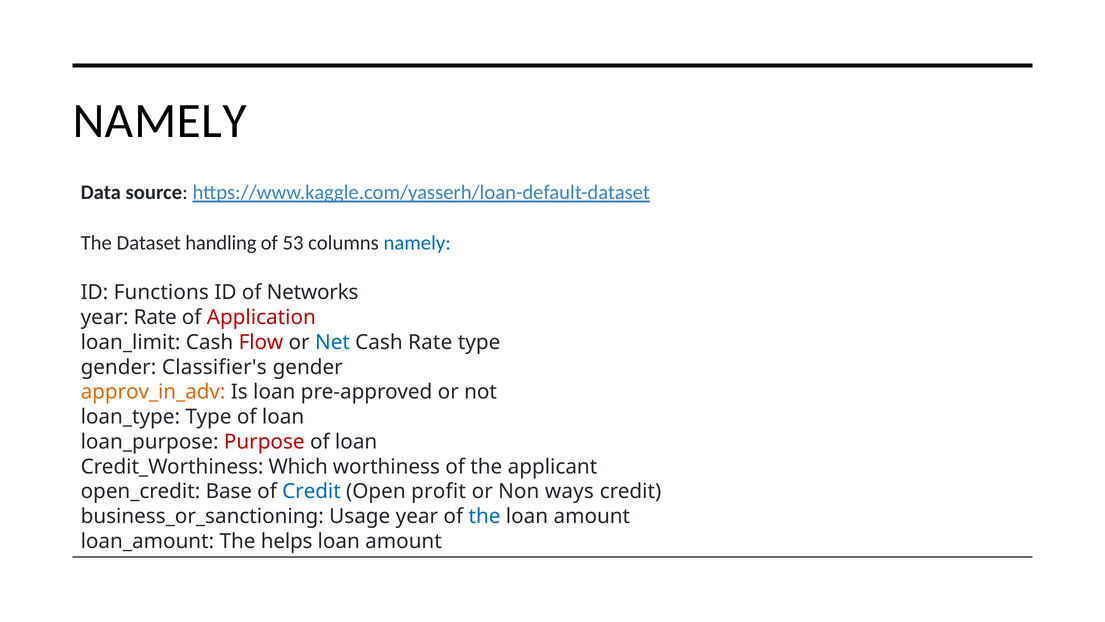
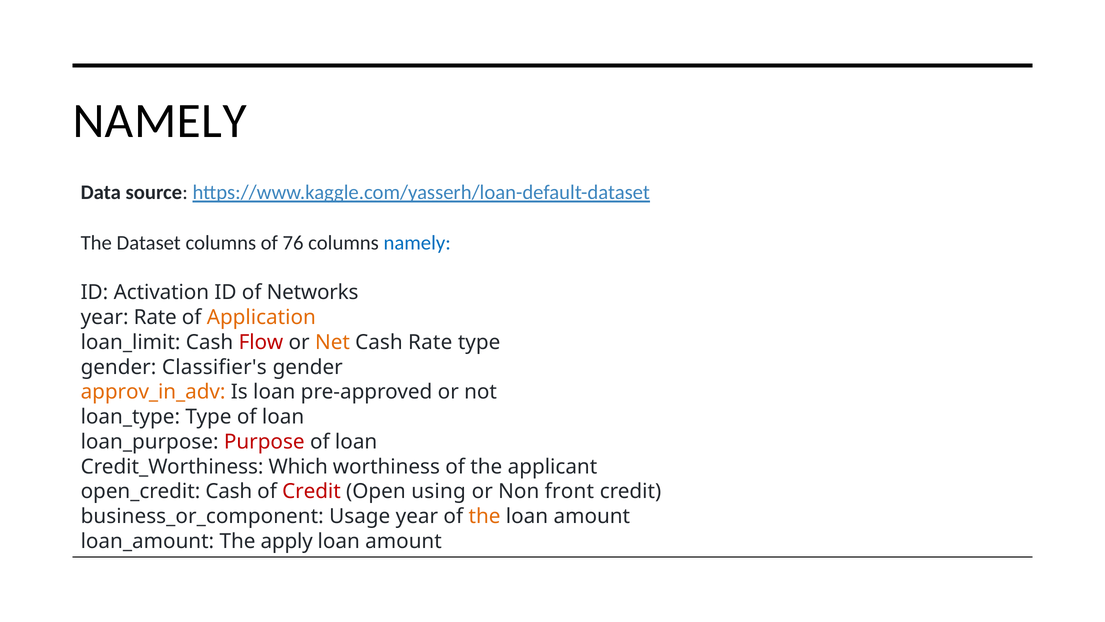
Dataset handling: handling -> columns (221, 243)
53: 53 -> 76 (293, 243)
Functions: Functions -> Activation (161, 292)
Application colour: red -> orange (261, 317)
Net colour: blue -> orange (332, 342)
open_credit Base: Base -> Cash (229, 491)
Credit colour: blue -> red (311, 491)
profit: profit -> using (439, 491)
ways: ways -> front (569, 491)
business_or_sanctioning: business_or_sanctioning -> business_or_component (202, 516)
the colour: blue -> orange (485, 516)
helps: helps -> apply (287, 541)
